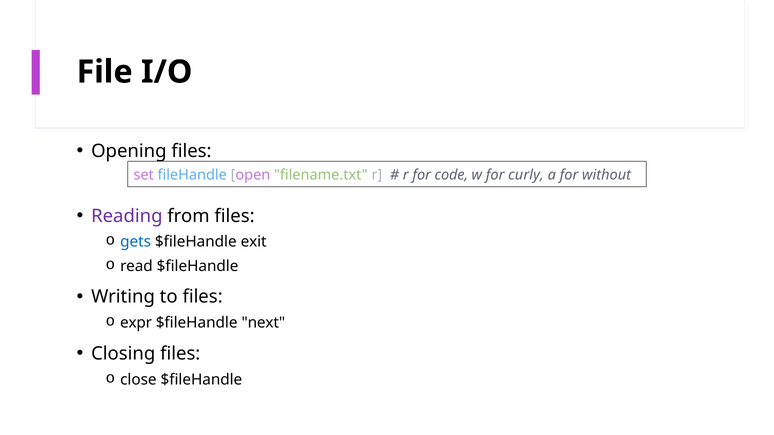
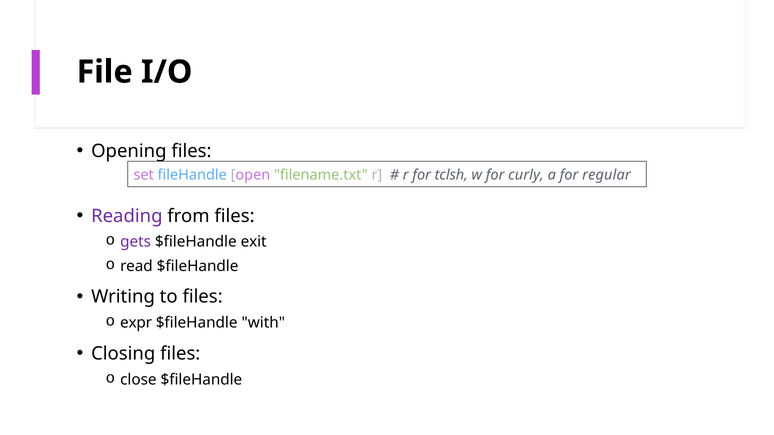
code: code -> tclsh (451, 175)
without: without -> regular (606, 175)
gets colour: blue -> purple (136, 242)
next: next -> with (263, 323)
